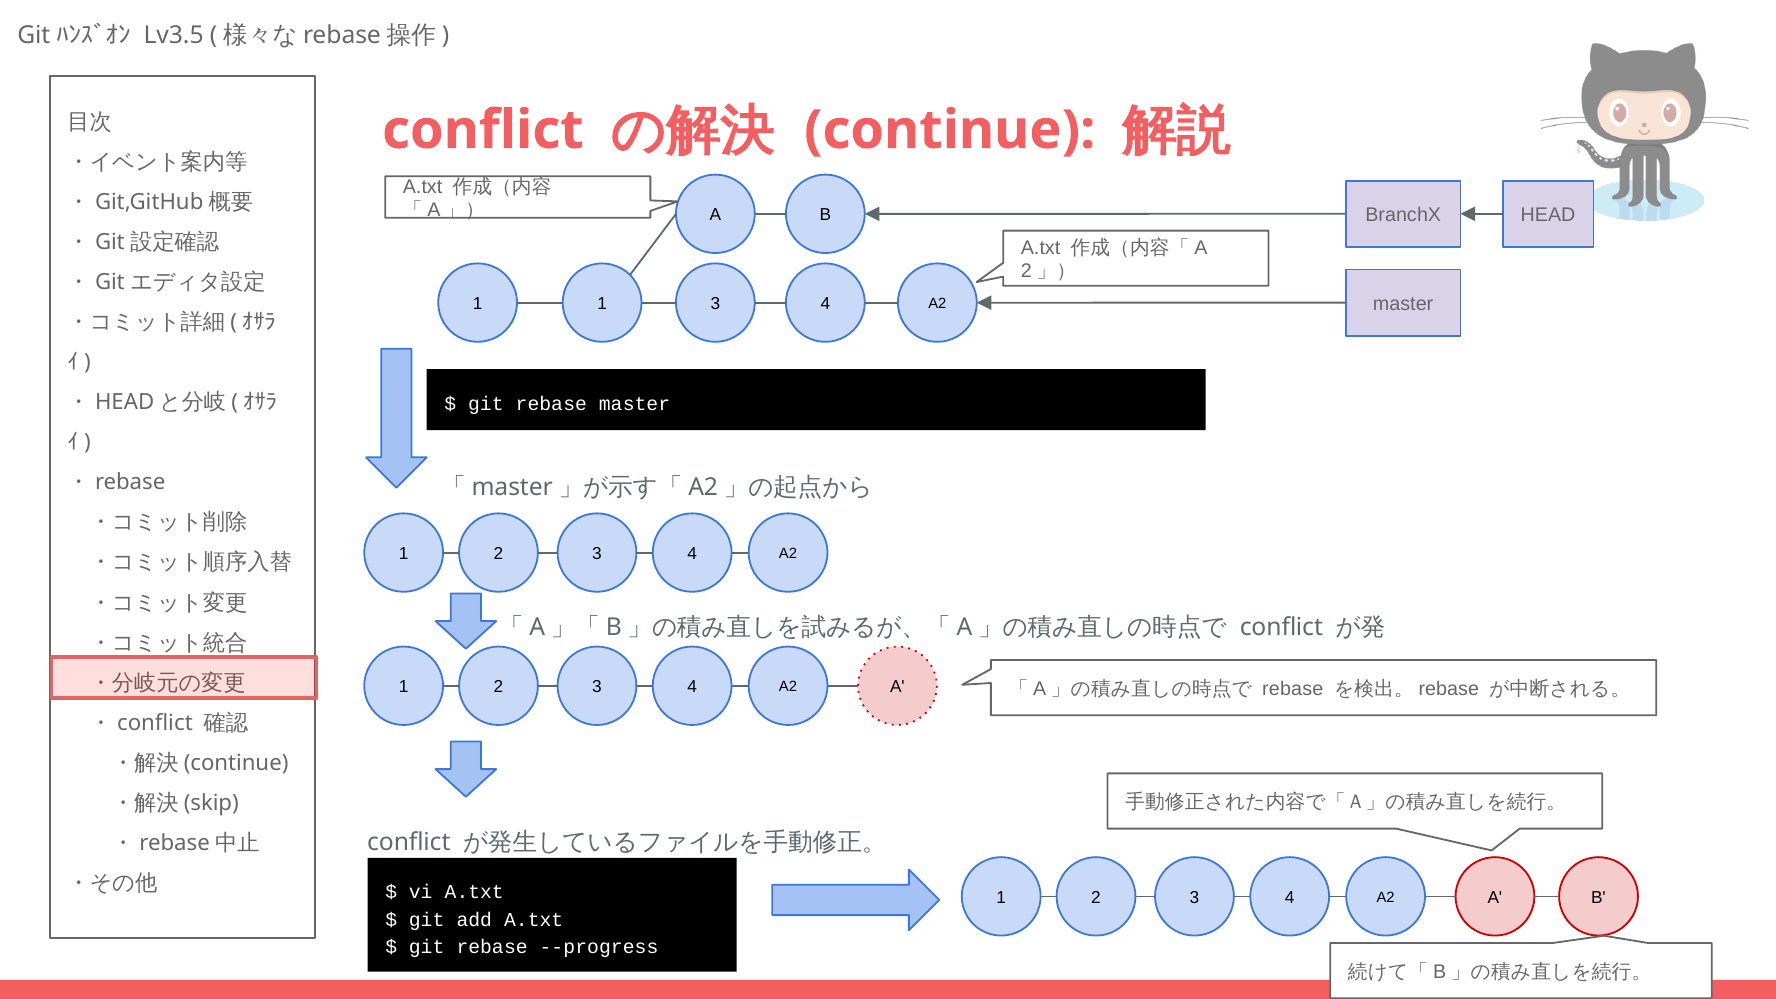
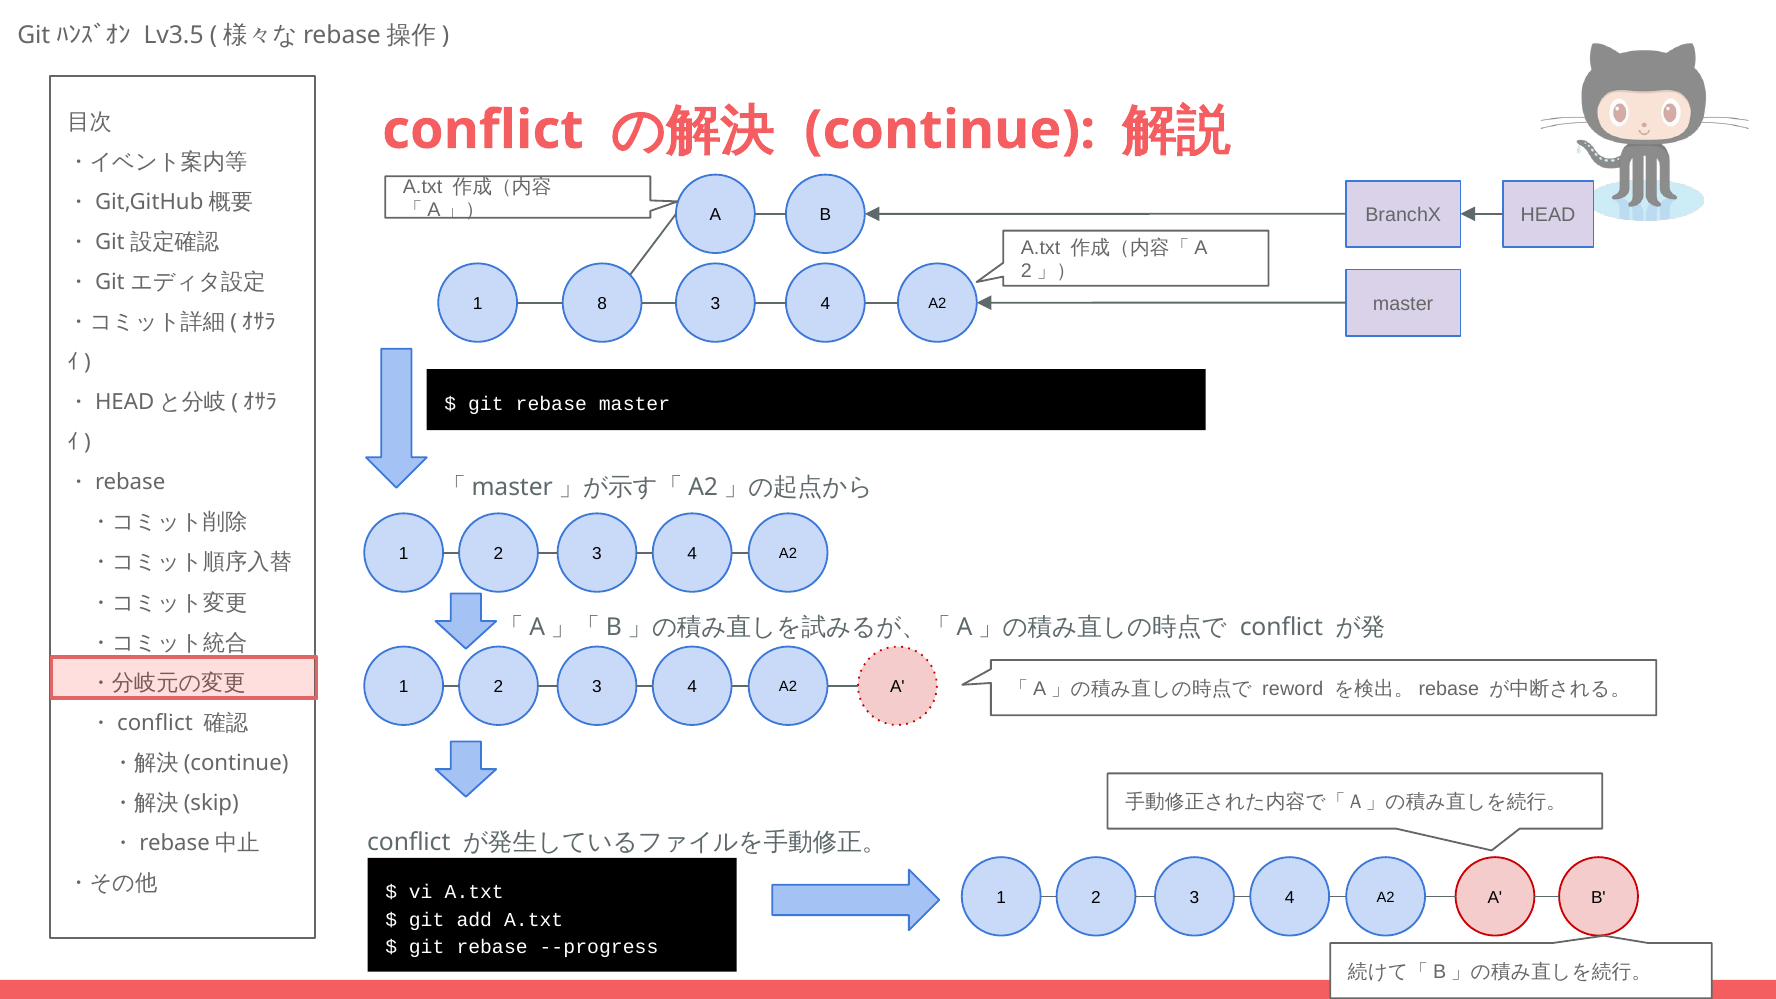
1 1: 1 -> 8 (602, 304)
rebase: rebase -> reword (1293, 689)
